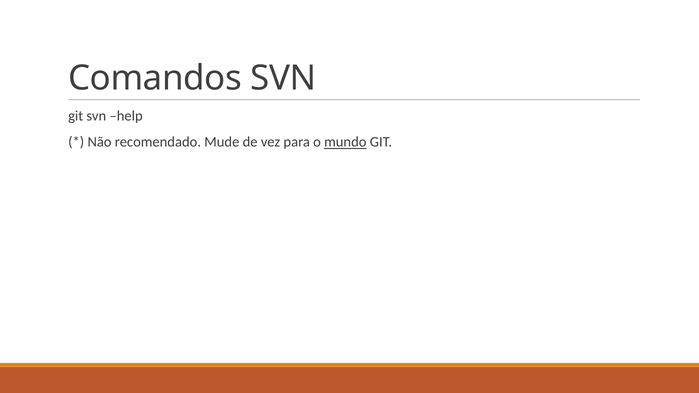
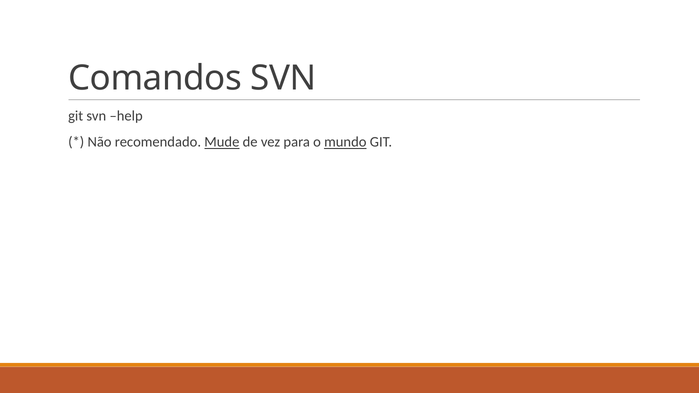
Mude underline: none -> present (222, 142)
